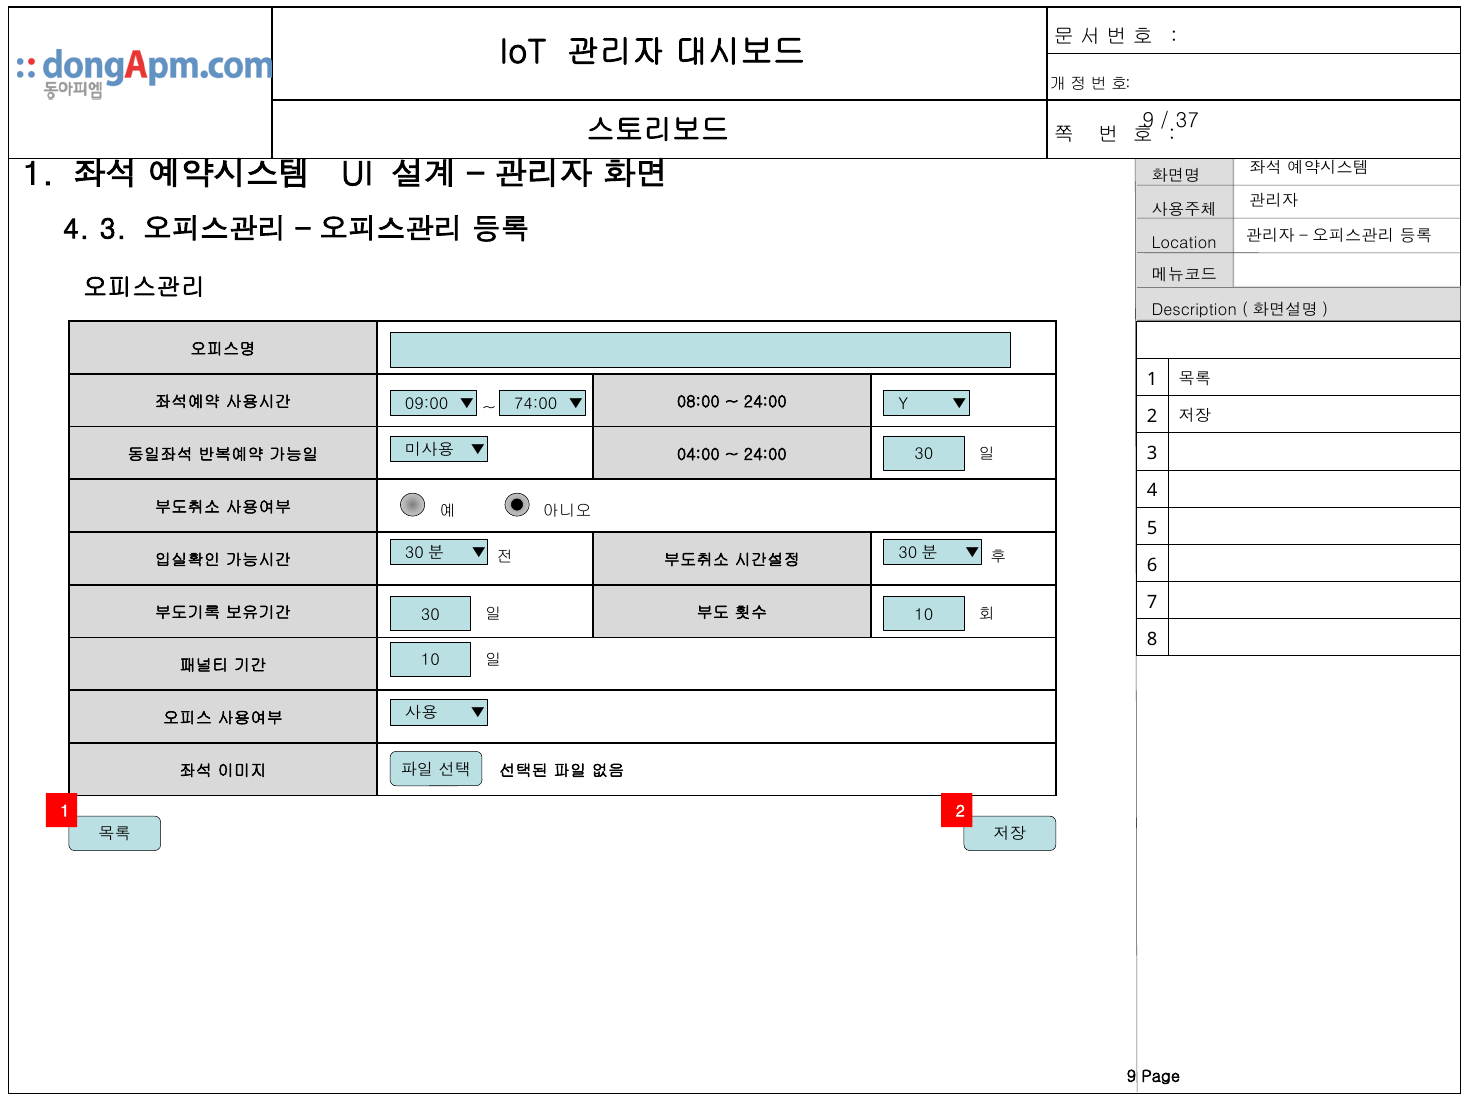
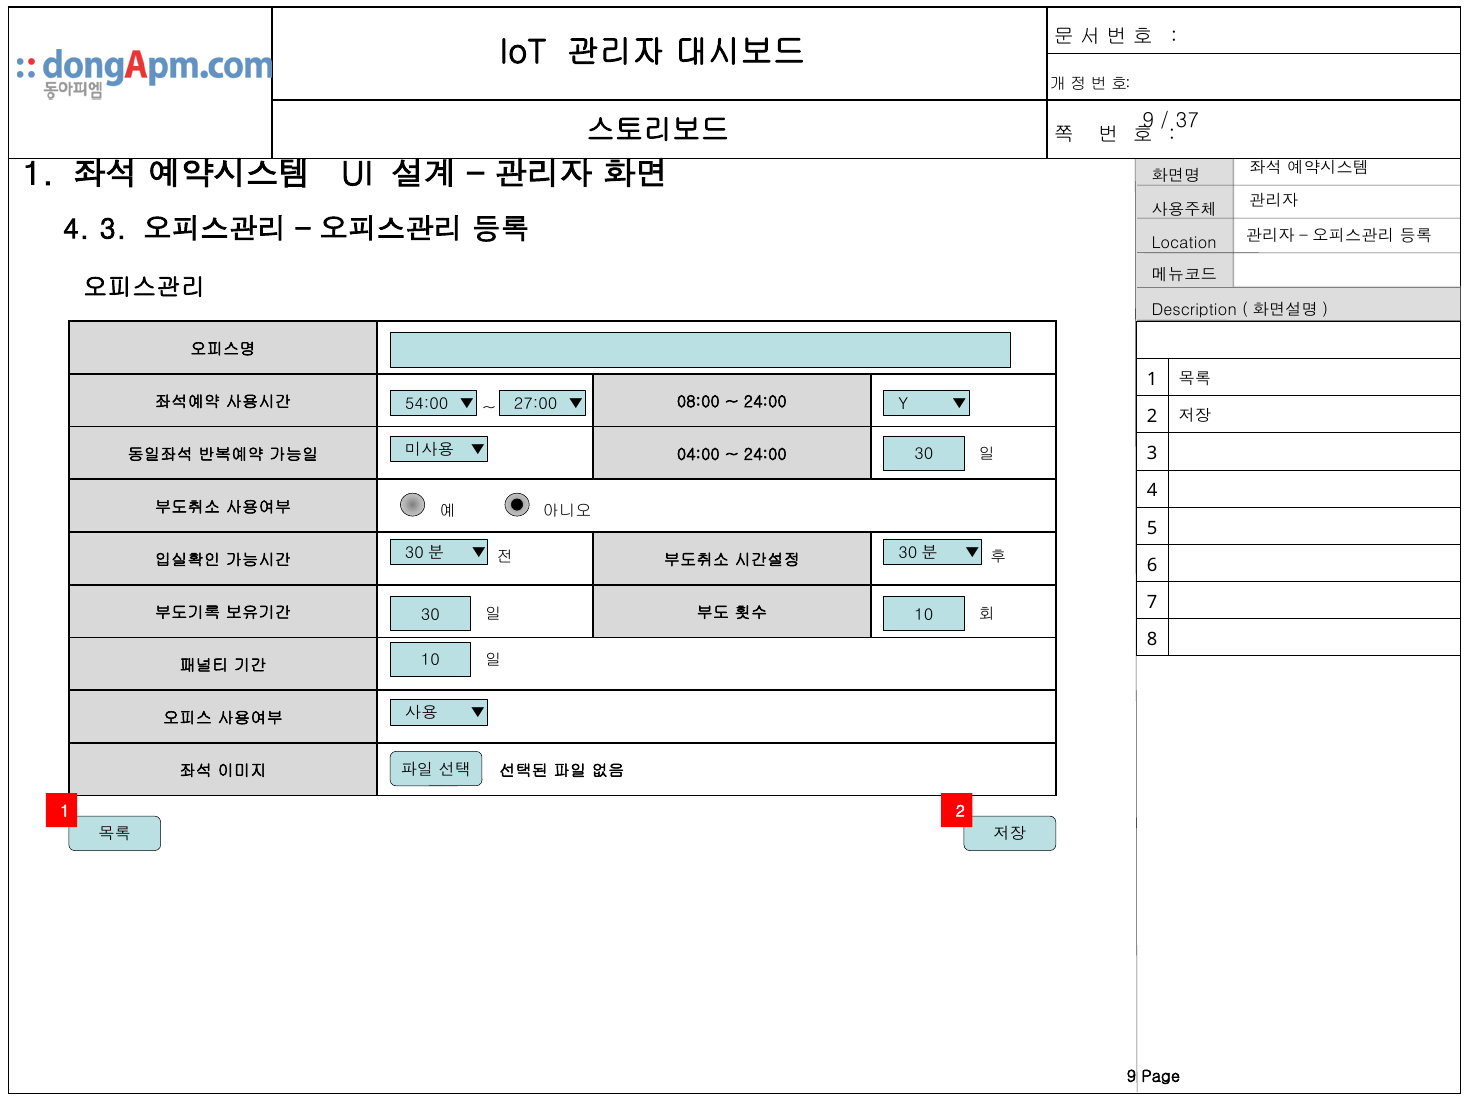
09:00: 09:00 -> 54:00 (427, 404)
74:00: 74:00 -> 27:00 (536, 404)
